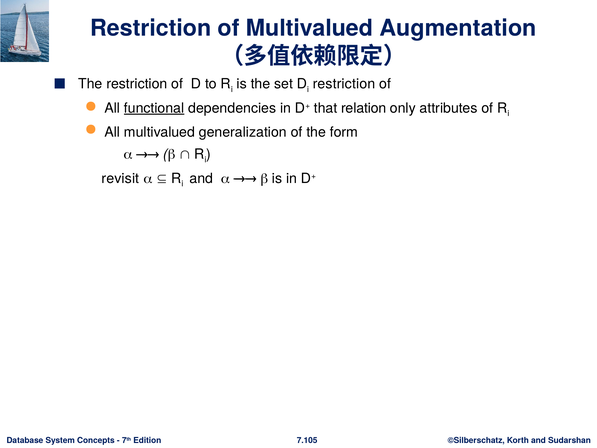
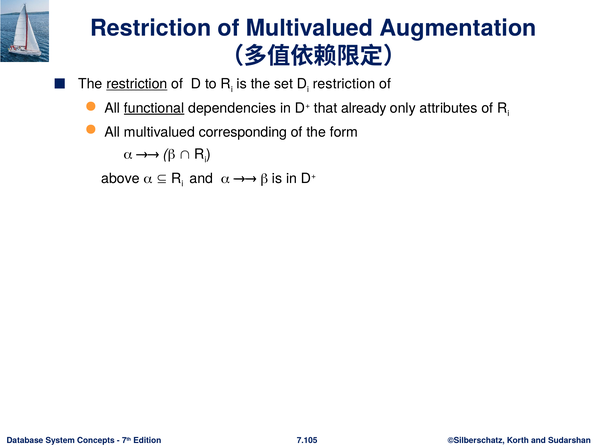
restriction underline: none -> present (137, 84)
relation: relation -> already (364, 108)
generalization: generalization -> corresponding (243, 132)
revisit: revisit -> above (120, 178)
